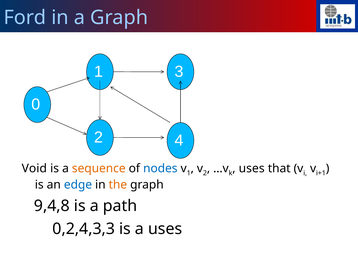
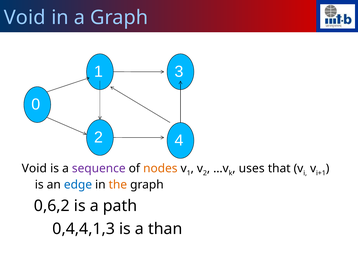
Ford: Ford -> Void (25, 17)
sequence colour: orange -> purple (99, 168)
nodes colour: blue -> orange (160, 168)
9,4,8: 9,4,8 -> 0,6,2 (52, 205)
0,2,4,3,3: 0,2,4,3,3 -> 0,4,4,1,3 (84, 228)
a uses: uses -> than (165, 228)
